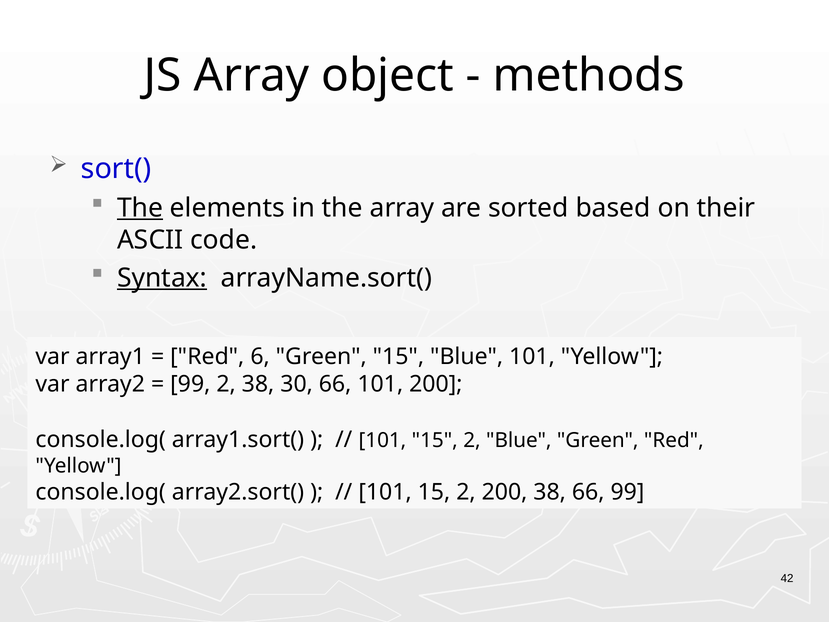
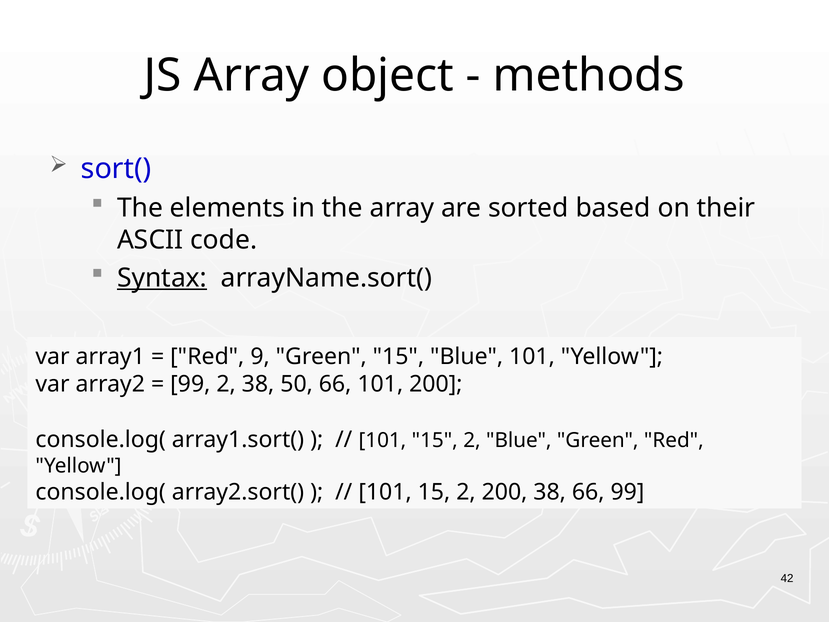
The underline: present -> none (140, 208)
6: 6 -> 9 (260, 357)
30: 30 -> 50 (297, 384)
